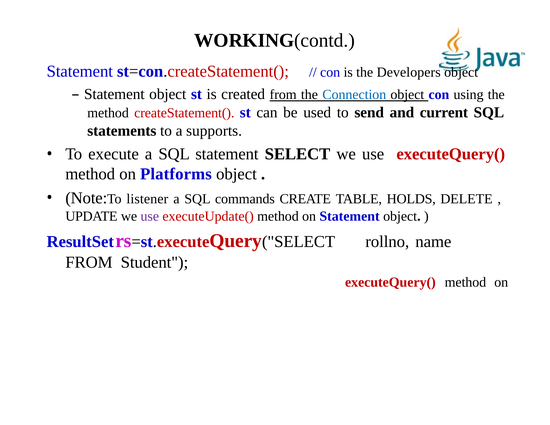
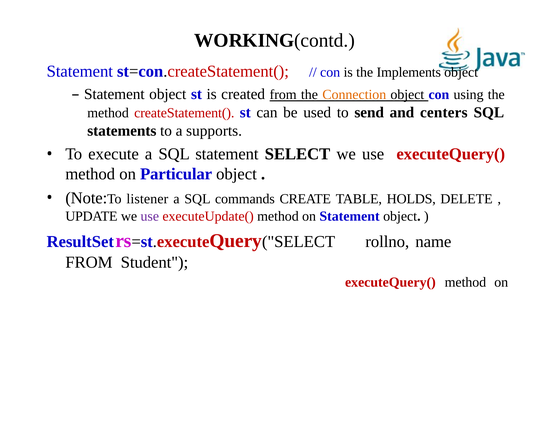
Developers: Developers -> Implements (409, 72)
Connection colour: blue -> orange (354, 95)
current: current -> centers (444, 113)
Platforms: Platforms -> Particular (176, 174)
